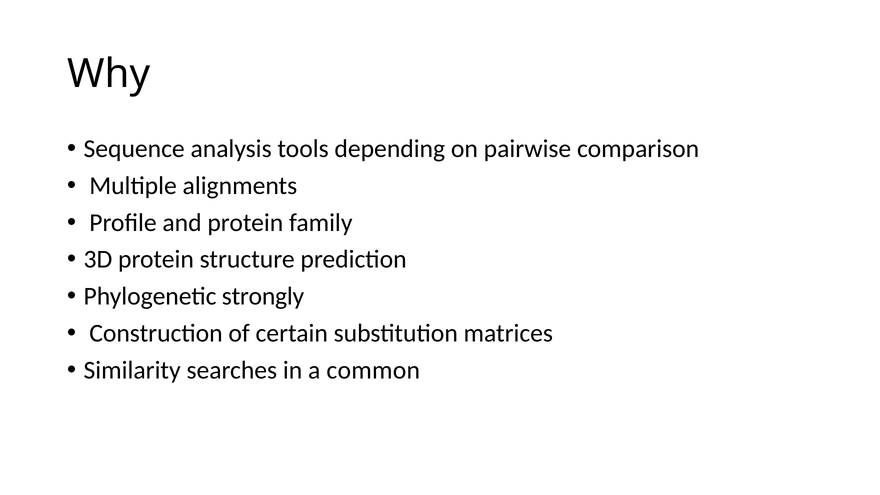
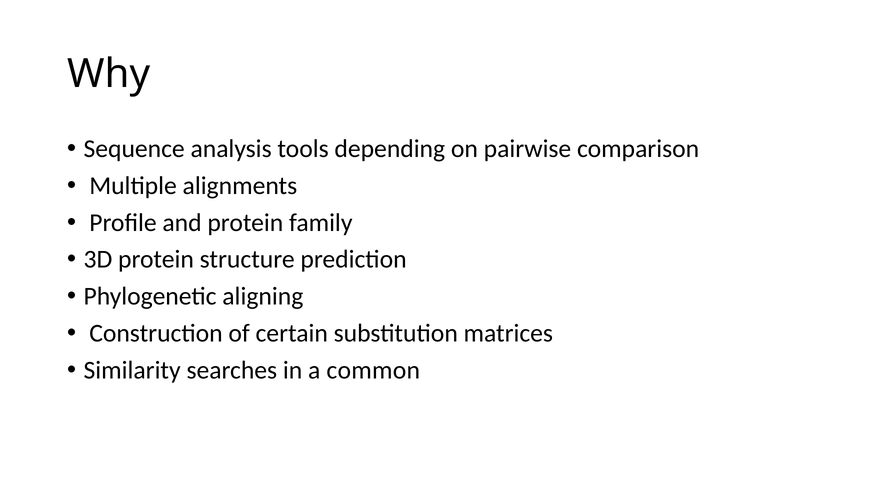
strongly: strongly -> aligning (263, 296)
